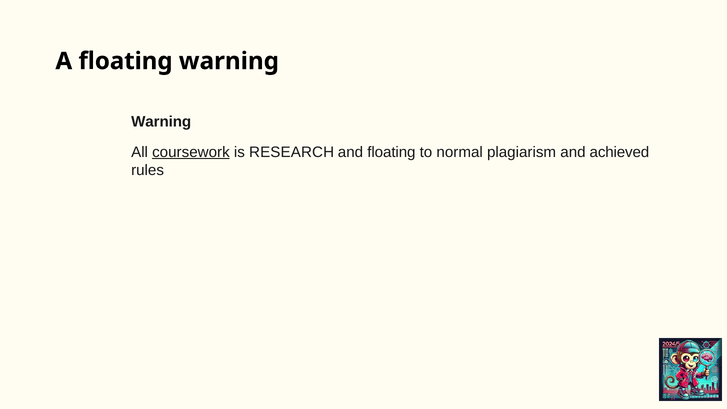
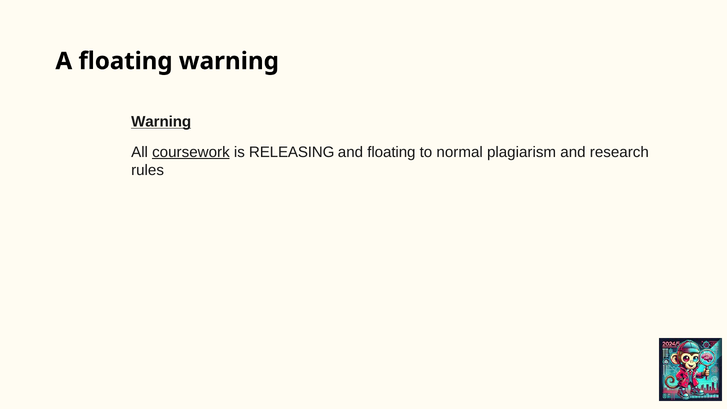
Warning underline: none -> present (161, 122)
RESEARCH: RESEARCH -> RELEASING (292, 152)
achieved: achieved -> research (619, 152)
